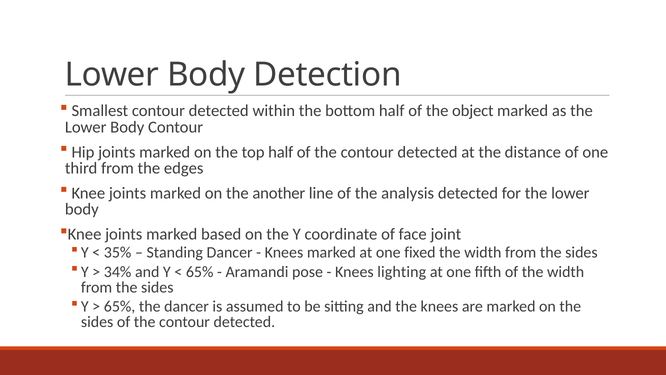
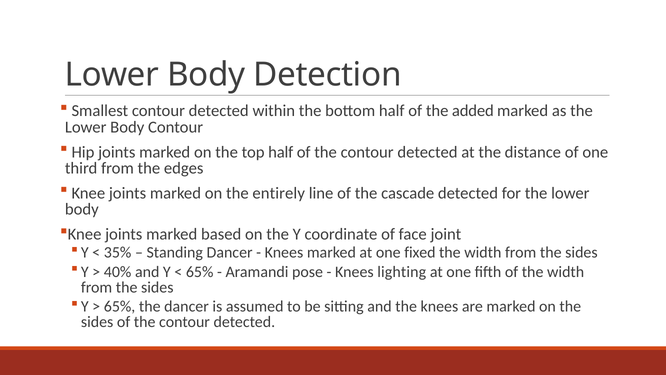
object: object -> added (473, 111)
another: another -> entirely (279, 193)
analysis: analysis -> cascade (408, 193)
34%: 34% -> 40% (118, 272)
